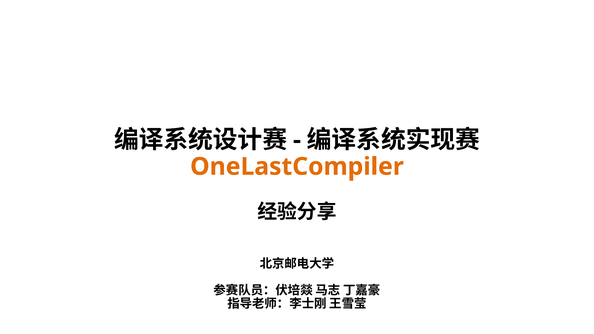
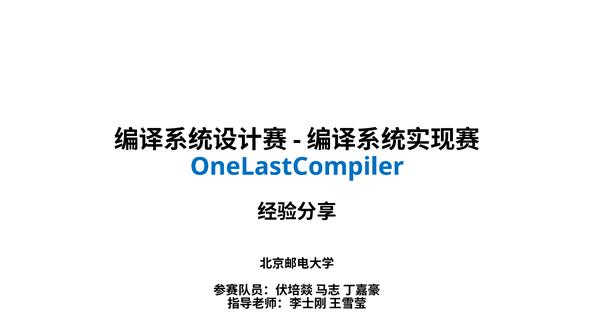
OneLastCompiler colour: orange -> blue (297, 167)
